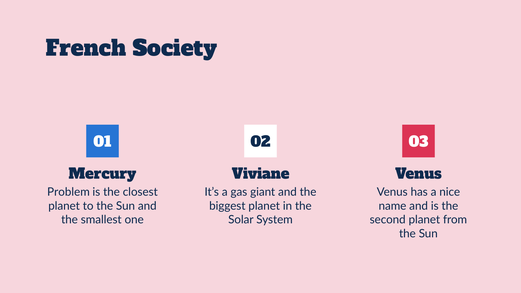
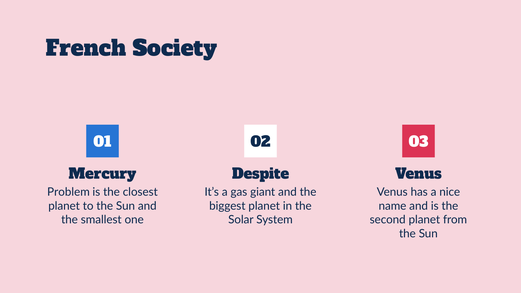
Viviane: Viviane -> Despite (261, 174)
